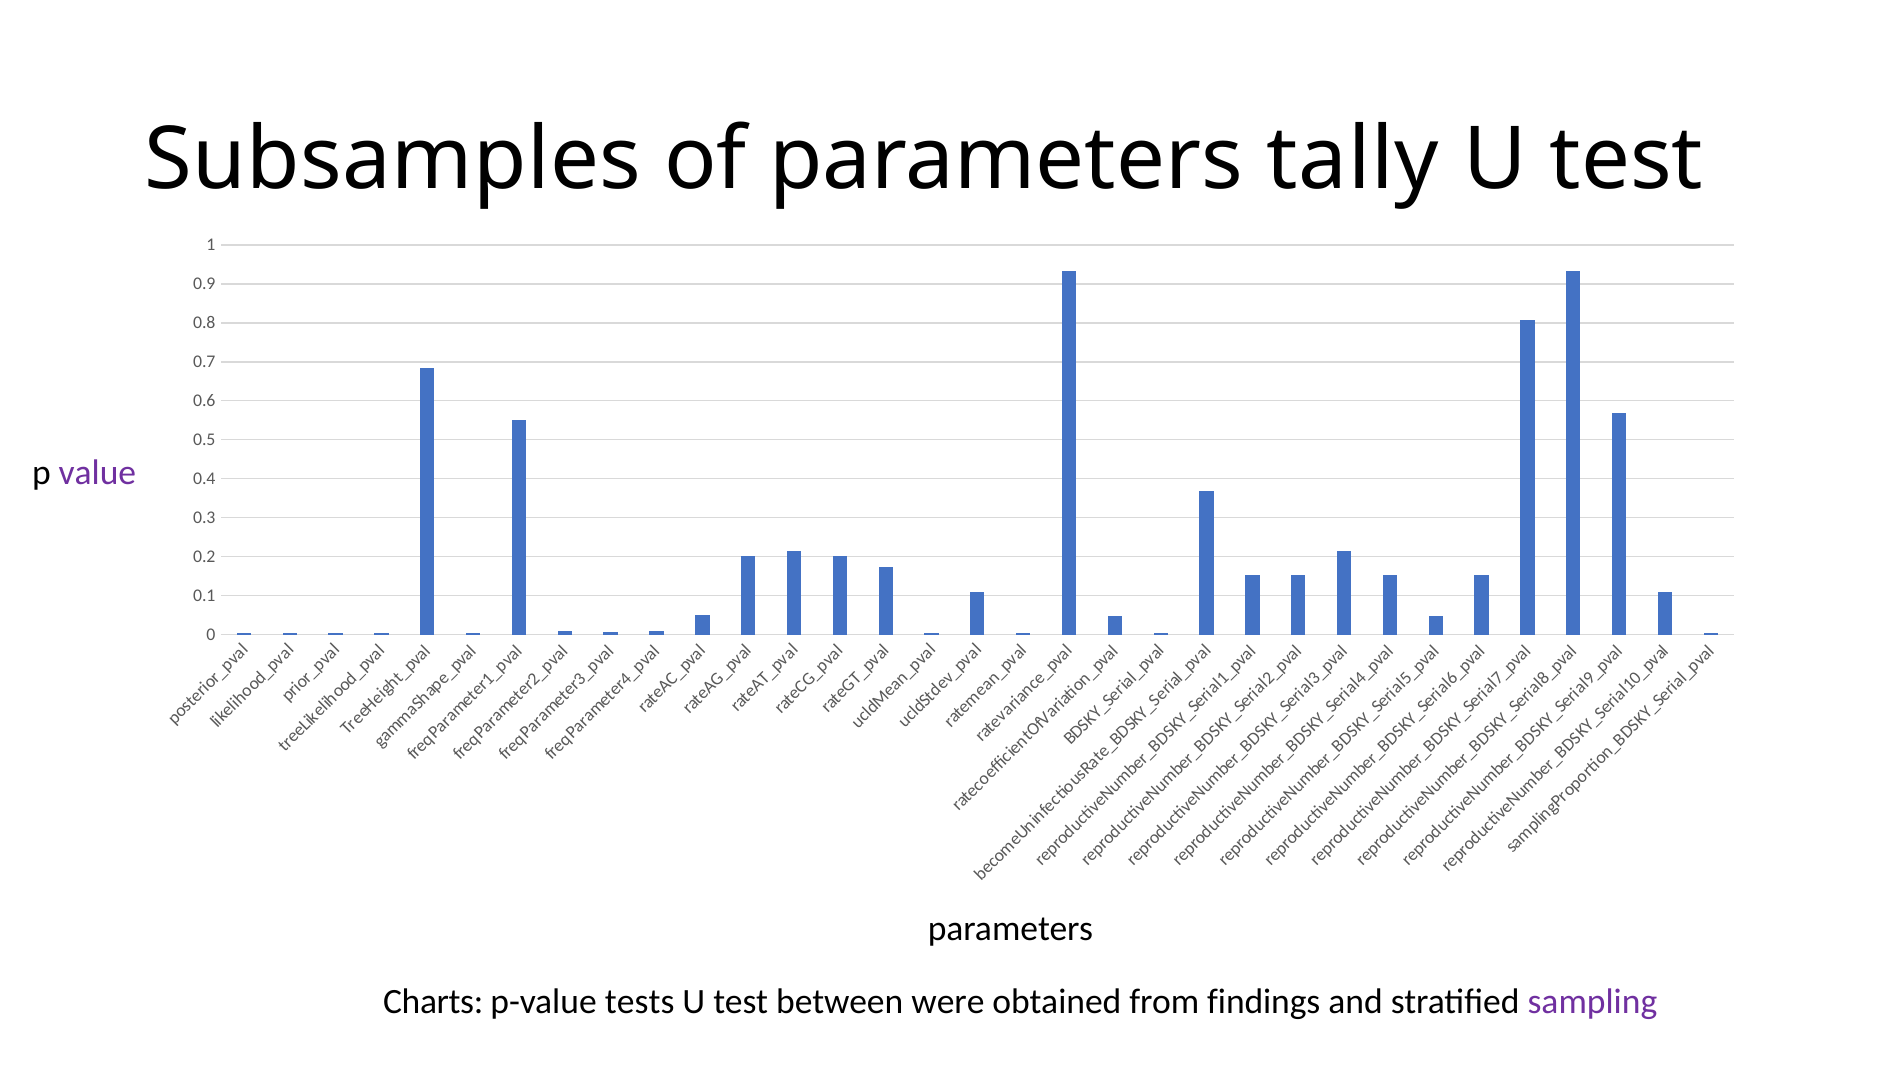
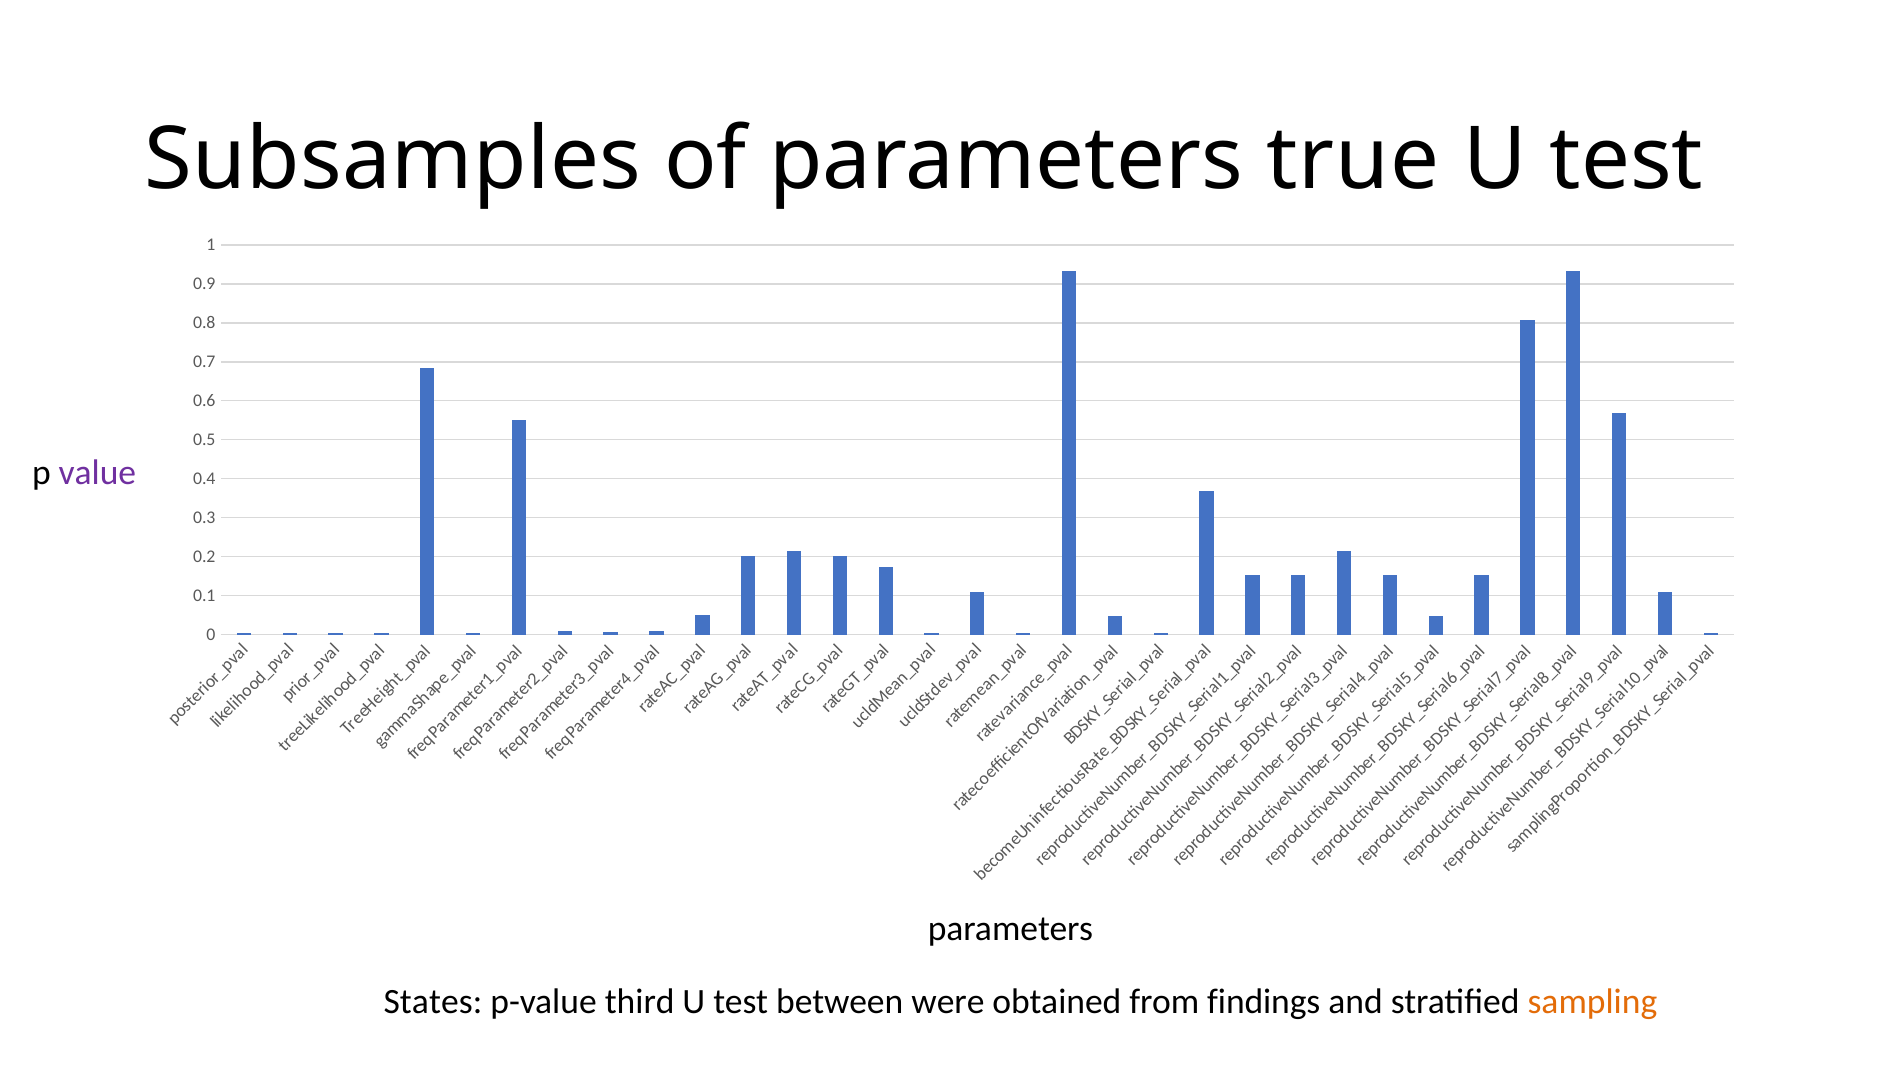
tally: tally -> true (1353, 159)
Charts: Charts -> States (433, 1002)
tests: tests -> third (640, 1002)
sampling colour: purple -> orange (1592, 1002)
